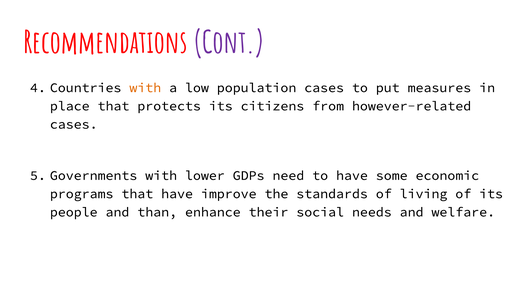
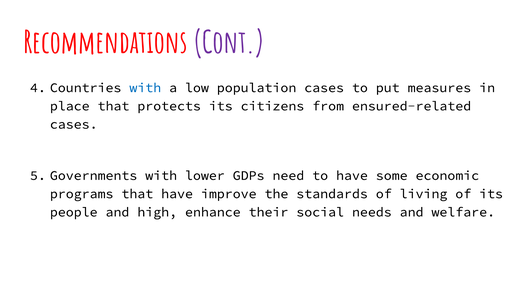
with colour: orange -> blue (145, 88)
however-related: however-related -> ensured-related (412, 106)
than: than -> high (157, 212)
